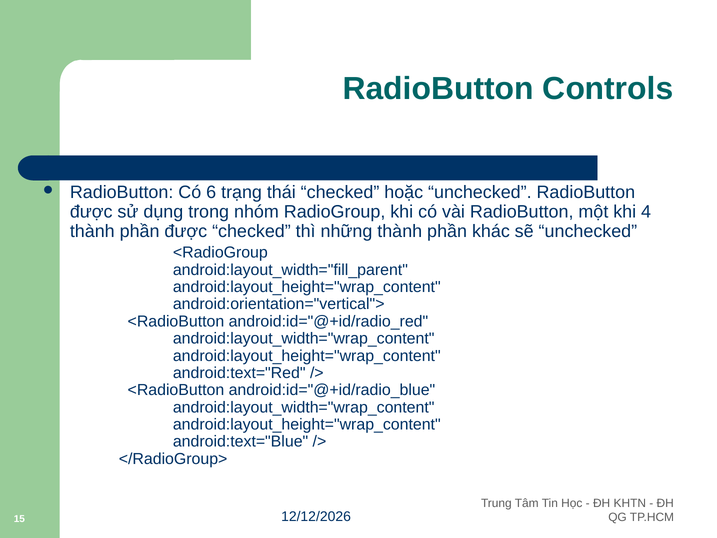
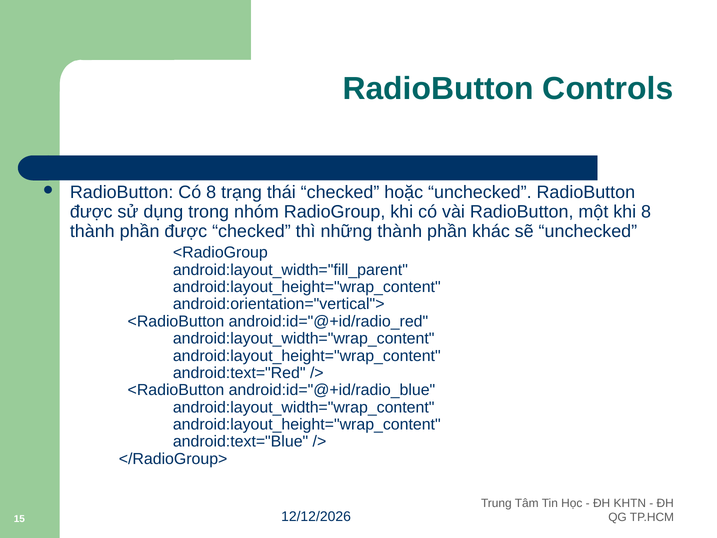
Có 6: 6 -> 8 (211, 192)
khi 4: 4 -> 8 (646, 212)
